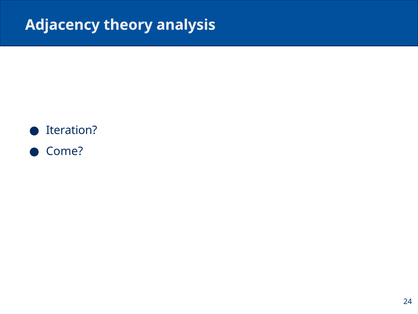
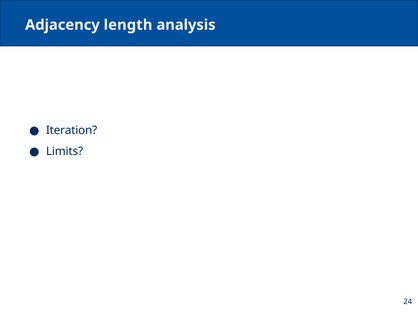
theory: theory -> length (128, 25)
Come: Come -> Limits (65, 151)
